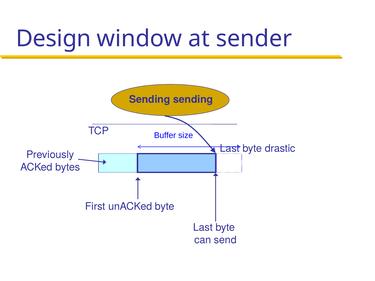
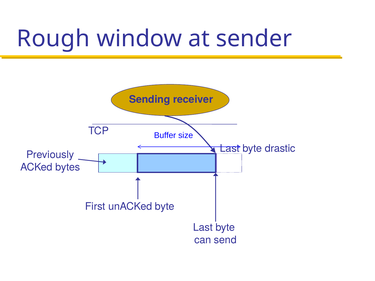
Design: Design -> Rough (53, 39)
Sending sending: sending -> receiver (193, 100)
